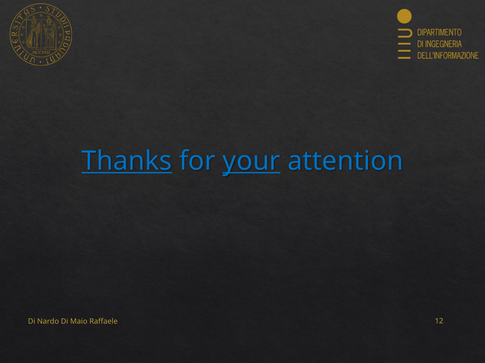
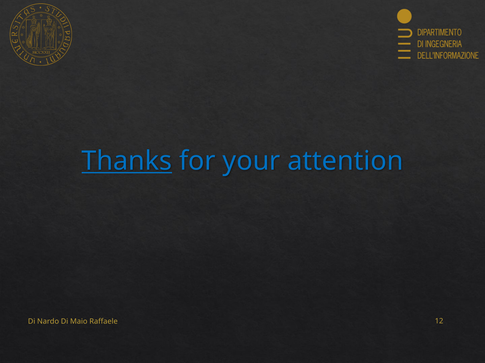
your underline: present -> none (252, 161)
